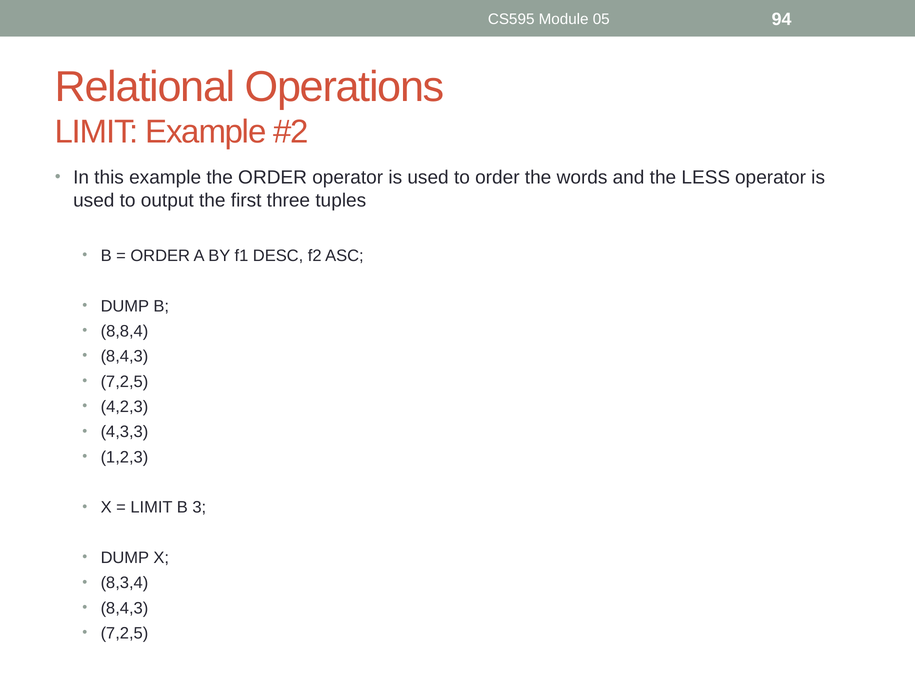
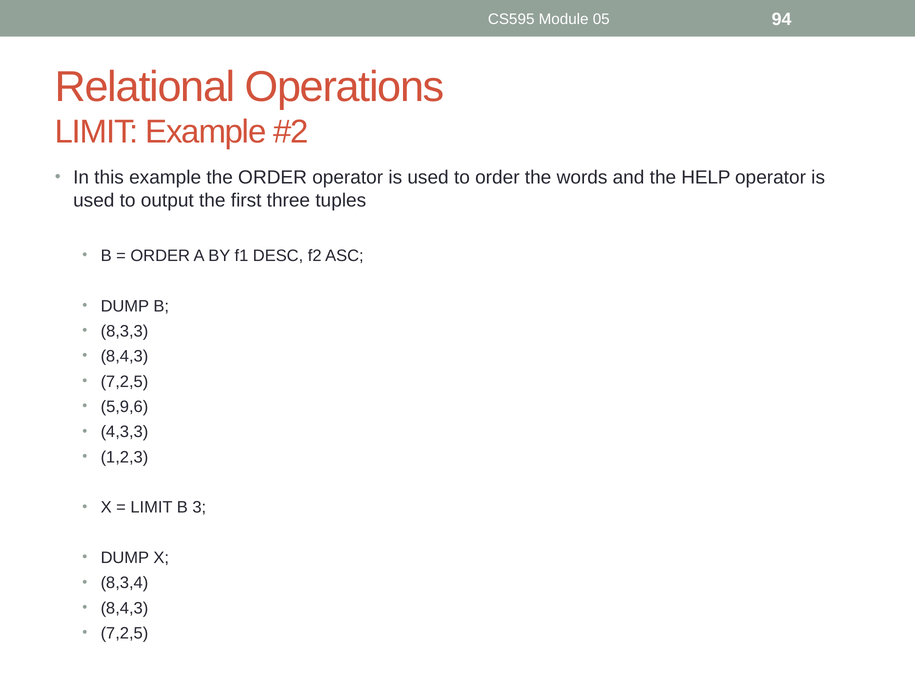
LESS: LESS -> HELP (706, 177)
8,8,4: 8,8,4 -> 8,3,3 (124, 331)
4,2,3: 4,2,3 -> 5,9,6 (124, 407)
